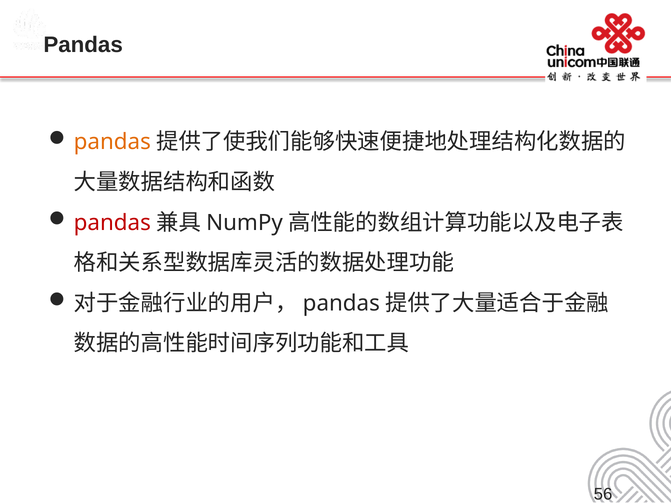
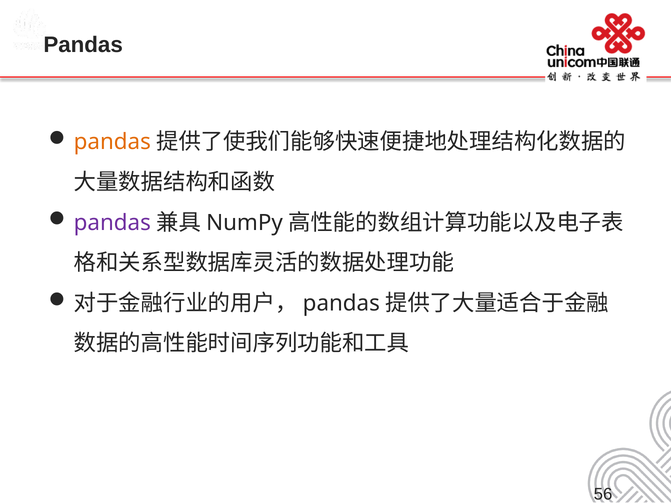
pandas colour: red -> purple (112, 222)
